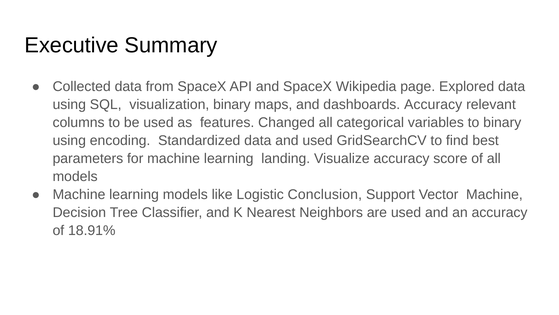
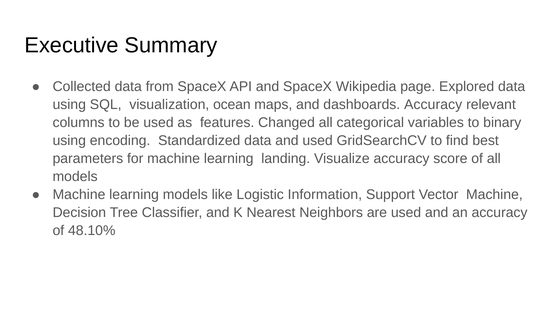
visualization binary: binary -> ocean (232, 104)
Conclusion: Conclusion -> Information (325, 194)
18.91%: 18.91% -> 48.10% (92, 230)
